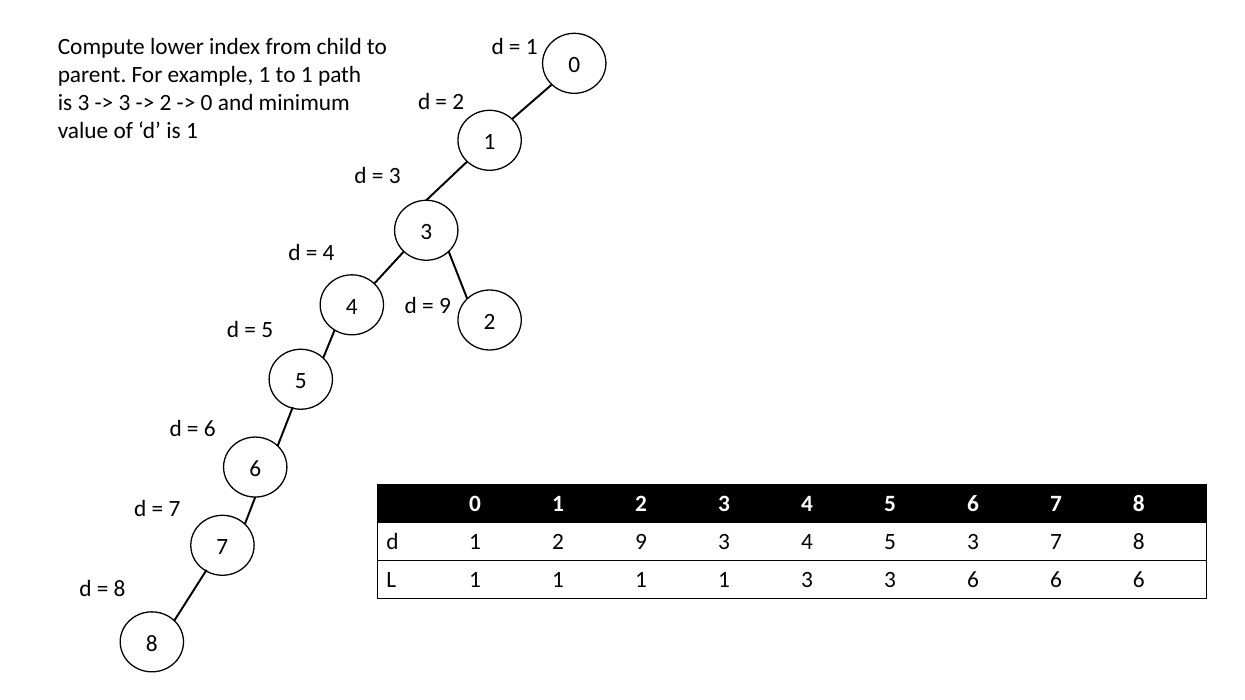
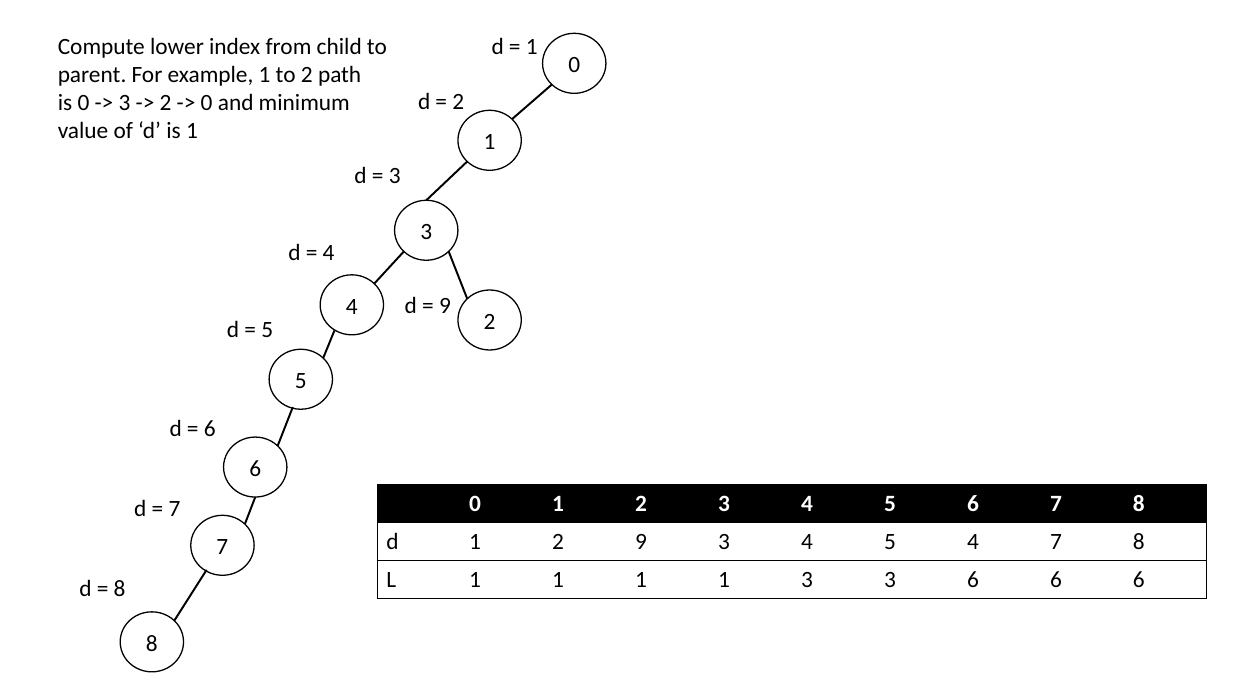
to 1: 1 -> 2 (307, 74)
is 3: 3 -> 0 (83, 102)
5 3: 3 -> 4 (973, 542)
